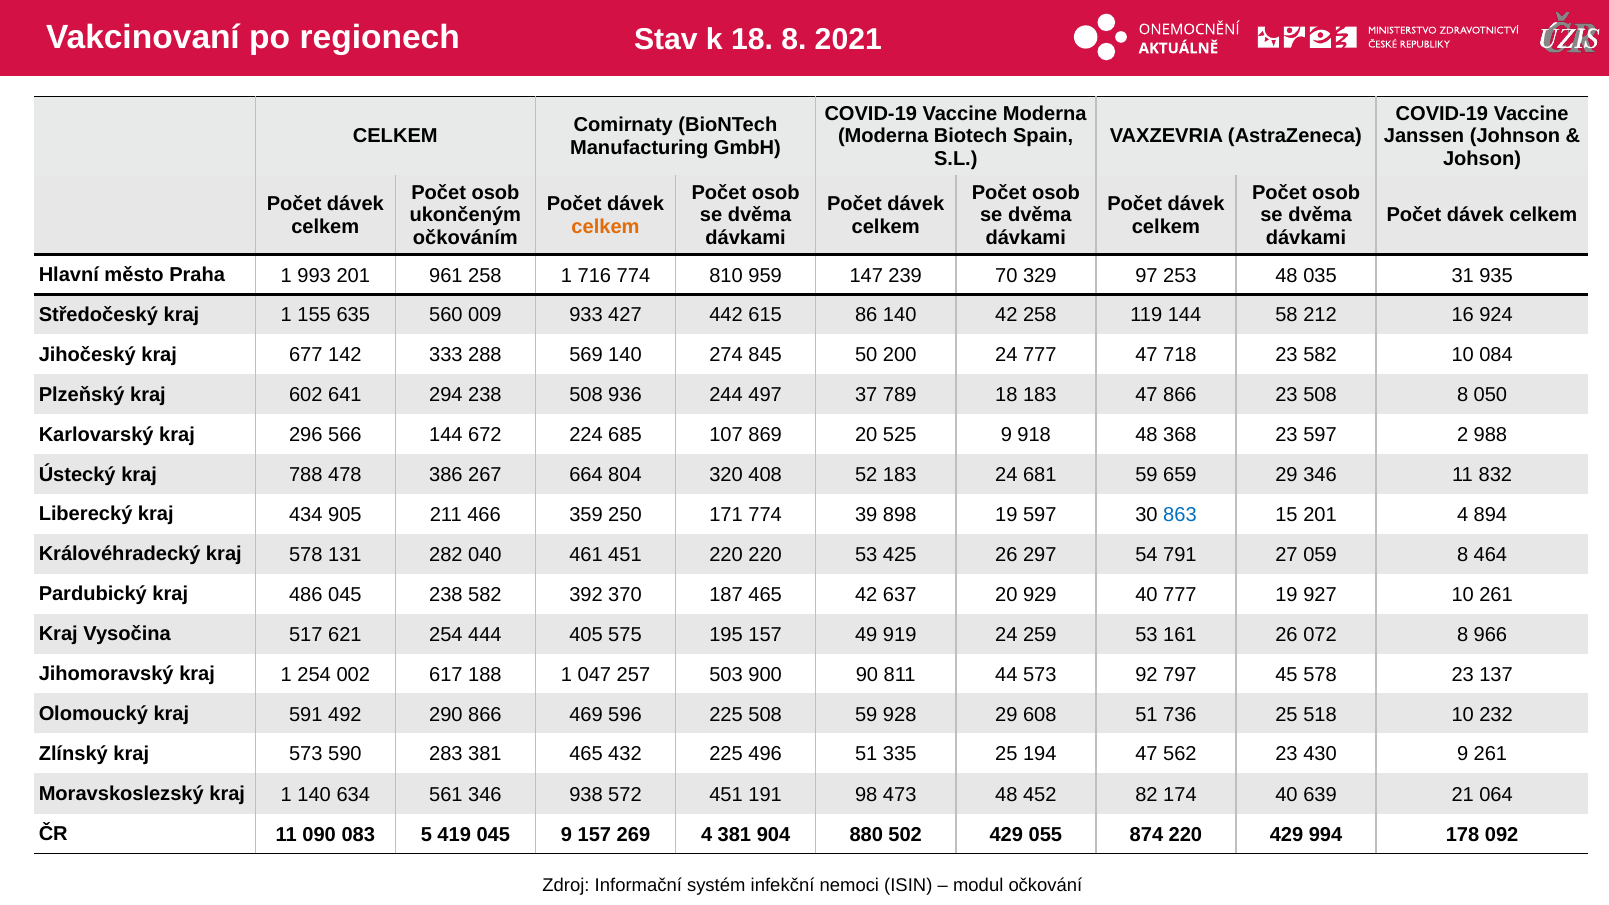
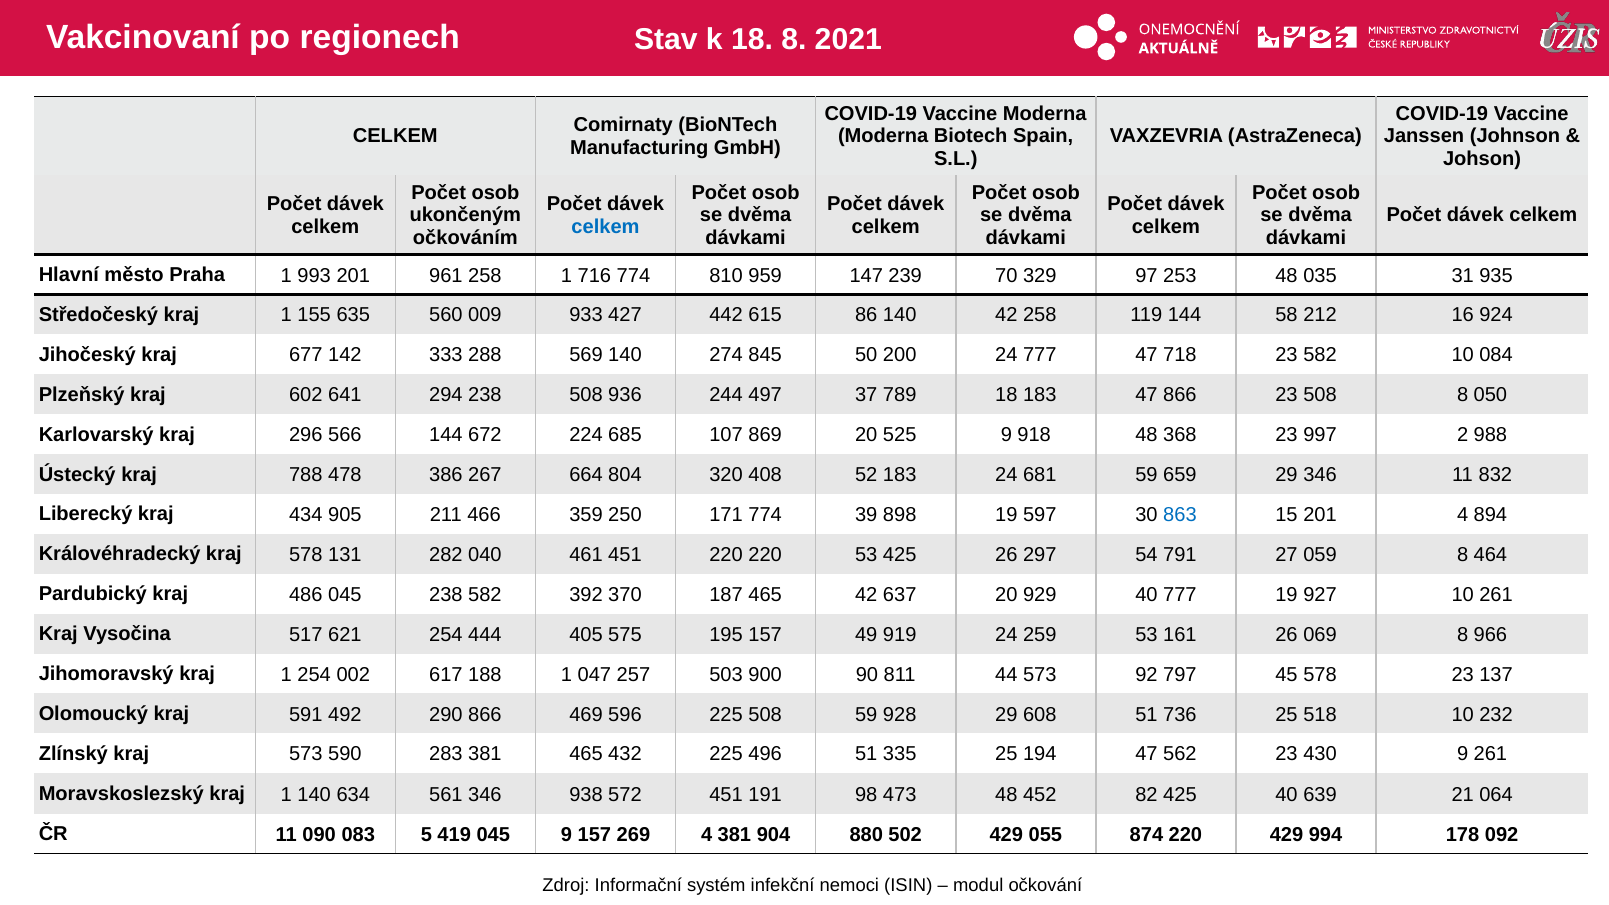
celkem colour: orange -> blue (606, 227)
23 597: 597 -> 997 (1320, 435)
072: 072 -> 069 (1320, 635)
82 174: 174 -> 425 (1180, 794)
